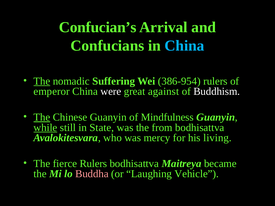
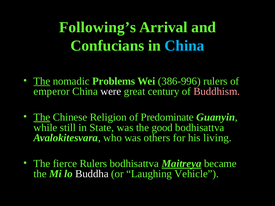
Confucian’s: Confucian’s -> Following’s (98, 27)
Suffering: Suffering -> Problems (114, 81)
386-954: 386-954 -> 386-996 (179, 81)
against: against -> century (164, 91)
Buddhism colour: white -> pink (217, 91)
Chinese Guanyin: Guanyin -> Religion (108, 117)
Mindfulness: Mindfulness -> Predominate (167, 117)
while underline: present -> none (45, 128)
from: from -> good (162, 128)
mercy: mercy -> others (157, 138)
Maitreya underline: none -> present (182, 164)
Buddha colour: pink -> white (92, 174)
